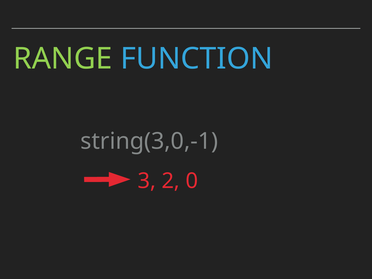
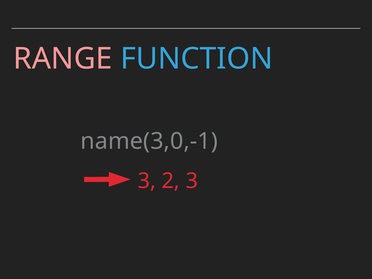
RANGE colour: light green -> pink (63, 59)
string(3,0,-1: string(3,0,-1 -> name(3,0,-1 (149, 141)
2 0: 0 -> 3 (192, 181)
